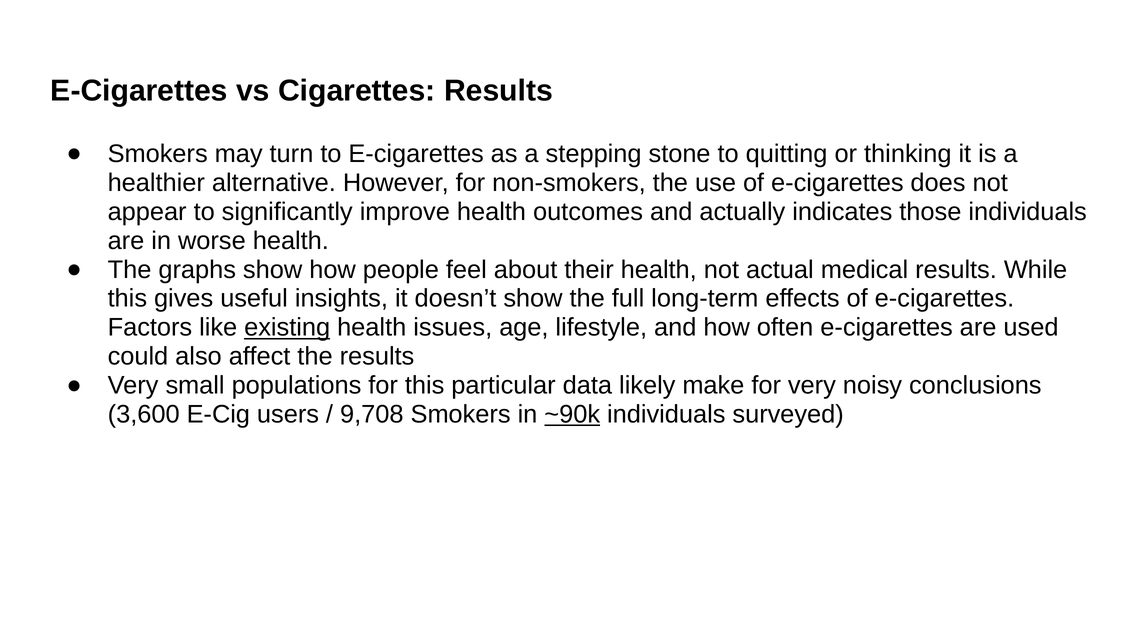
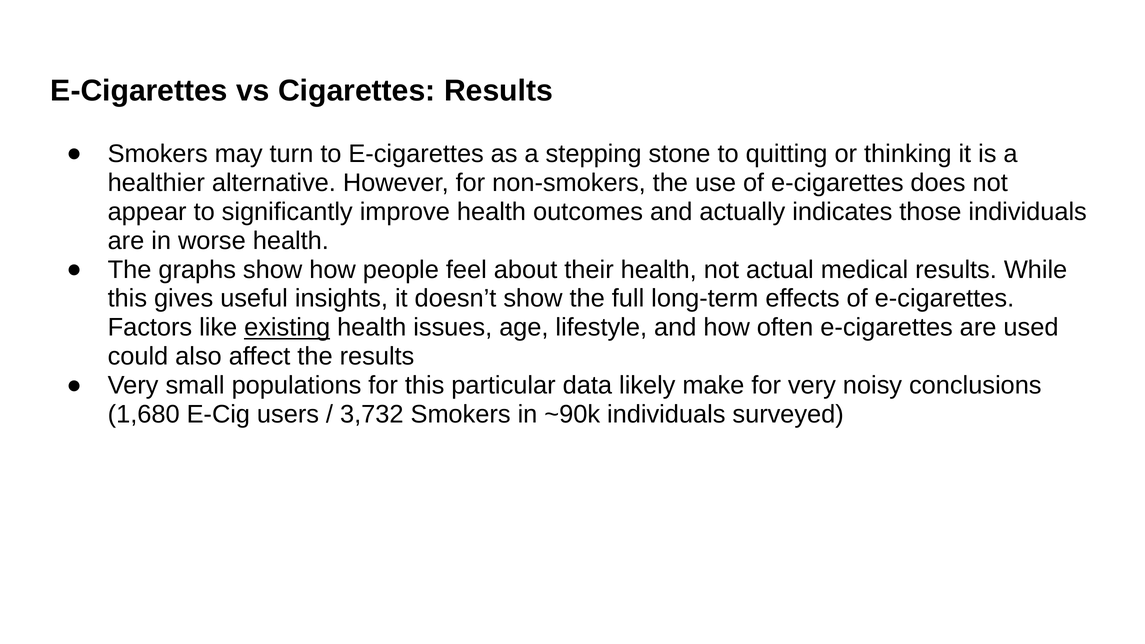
3,600: 3,600 -> 1,680 (144, 415)
9,708: 9,708 -> 3,732 (372, 415)
~90k underline: present -> none (572, 415)
